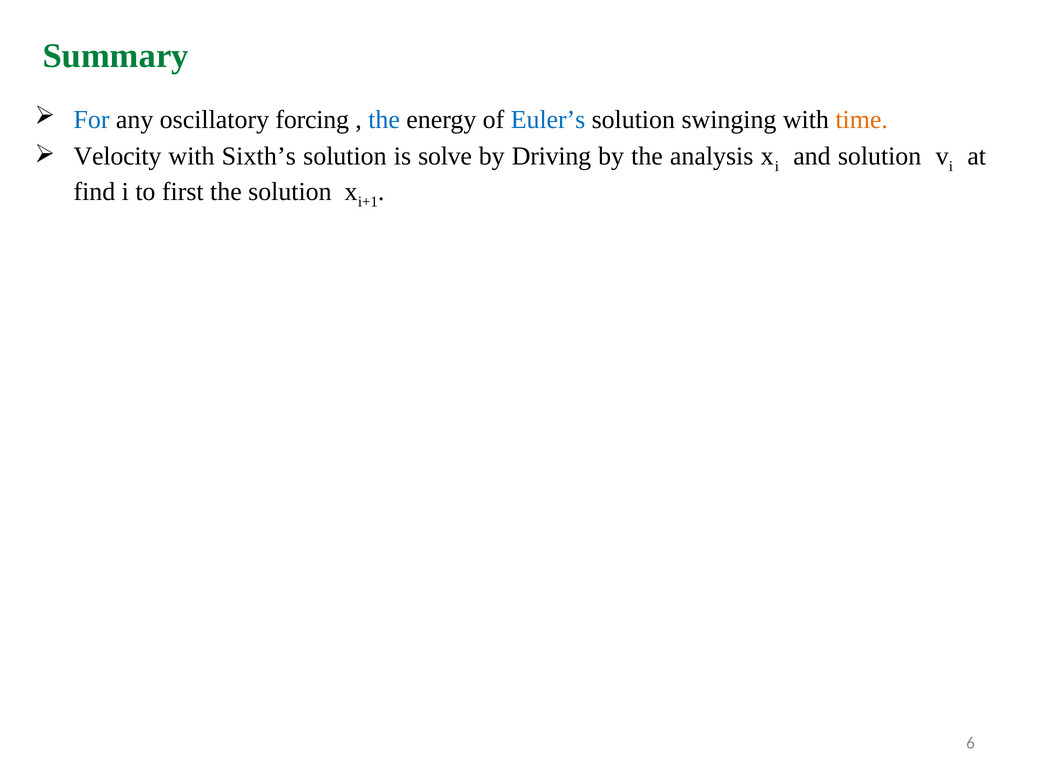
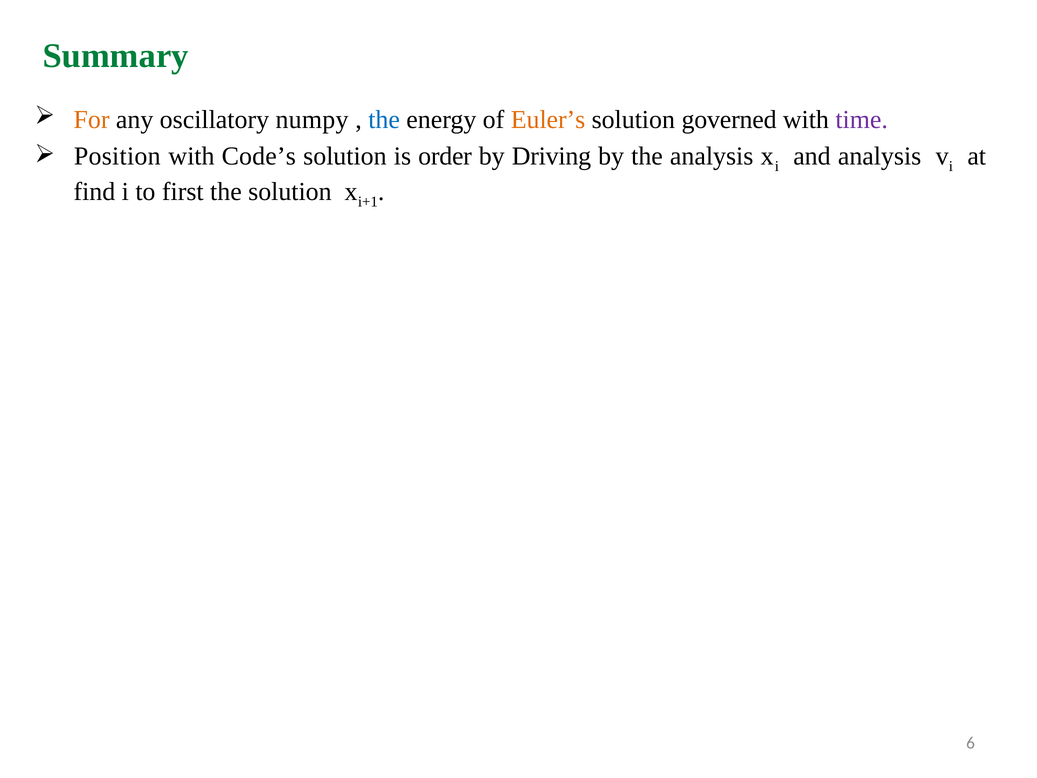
For colour: blue -> orange (92, 120)
forcing: forcing -> numpy (312, 120)
Euler’s colour: blue -> orange (548, 120)
swinging: swinging -> governed (729, 120)
time colour: orange -> purple (862, 120)
Velocity: Velocity -> Position (117, 156)
Sixth’s: Sixth’s -> Code’s (259, 156)
solve: solve -> order (445, 156)
and solution: solution -> analysis (880, 156)
